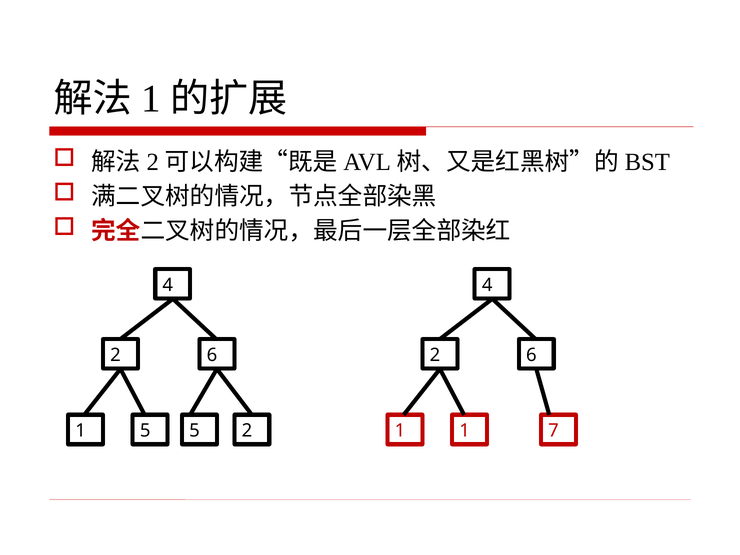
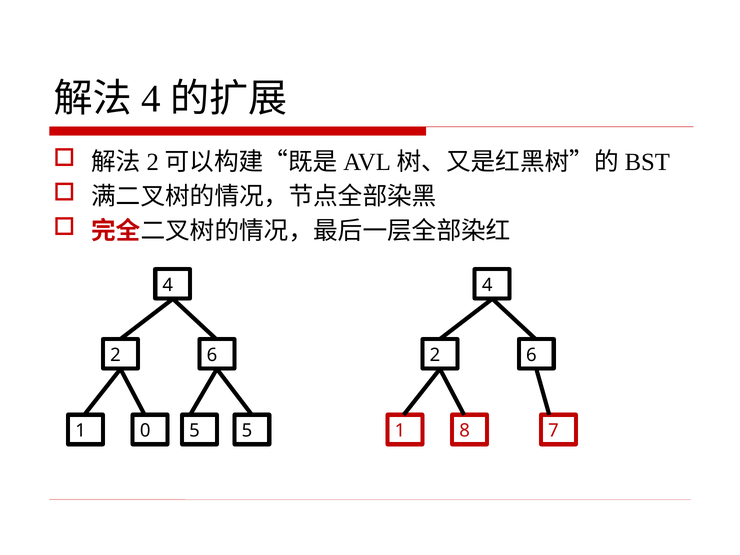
1: 1 -> 4 (151, 99)
1 5: 5 -> 0 (145, 431)
5 2: 2 -> 5 (247, 431)
1 1: 1 -> 8 (465, 431)
